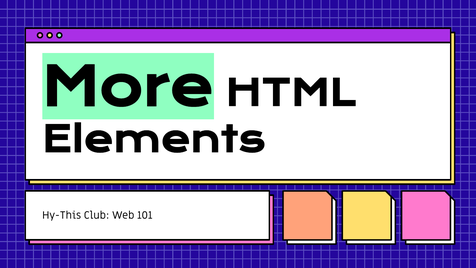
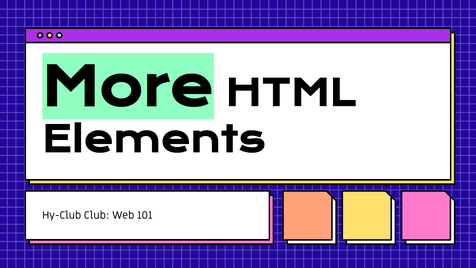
Hy-This: Hy-This -> Hy-Club (62, 215)
